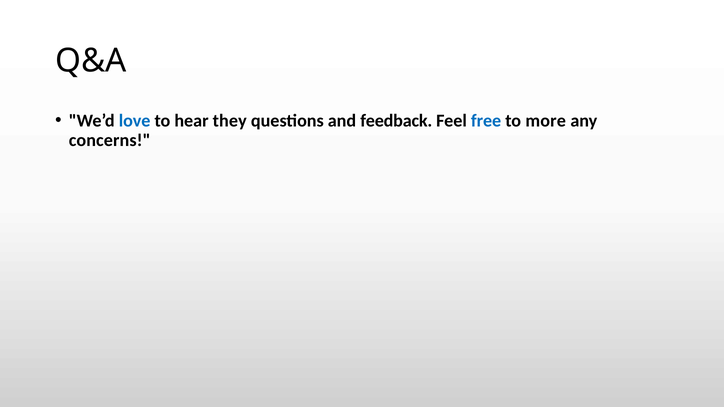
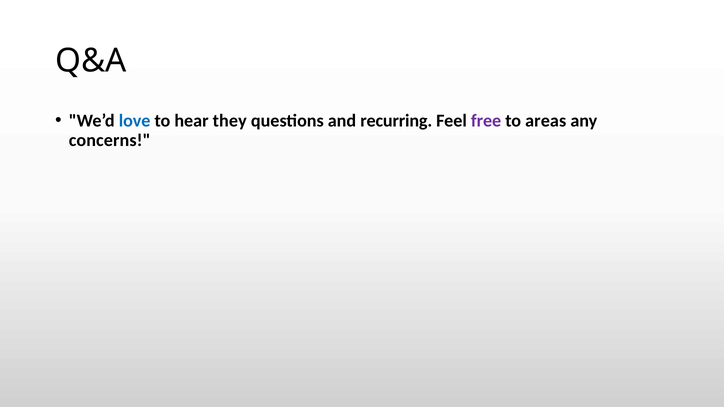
feedback: feedback -> recurring (396, 121)
free colour: blue -> purple (486, 121)
more: more -> areas (546, 121)
